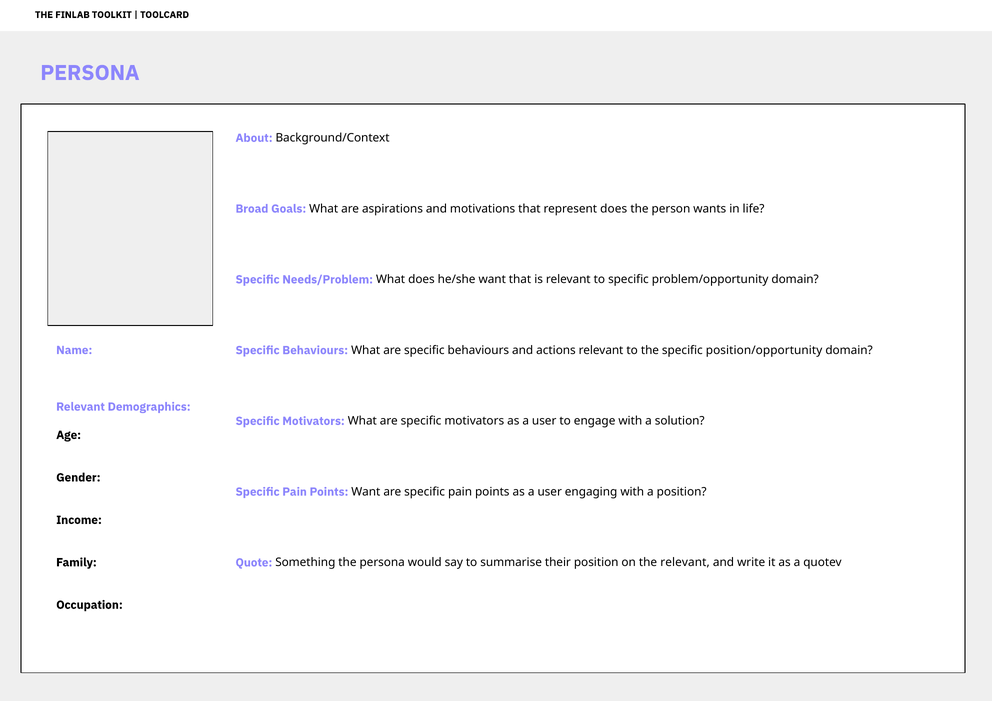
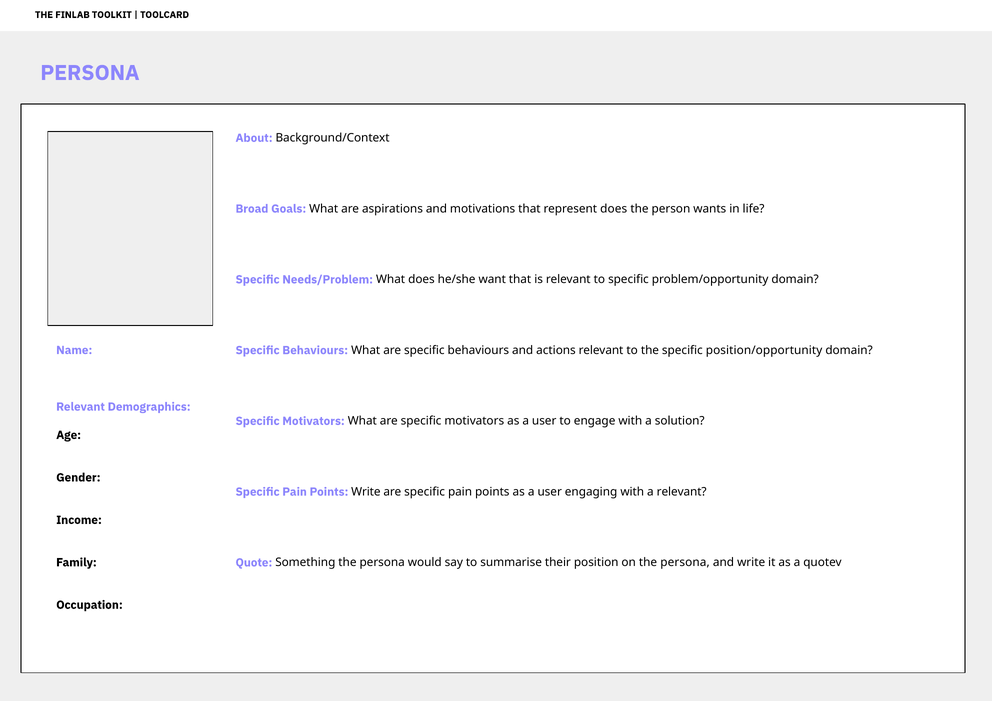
Points Want: Want -> Write (366, 492)
a position: position -> relevant (682, 492)
on the relevant: relevant -> persona (685, 563)
